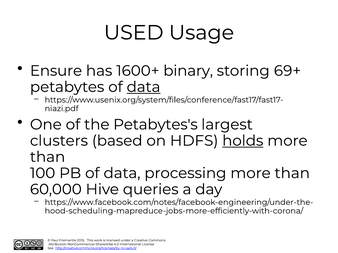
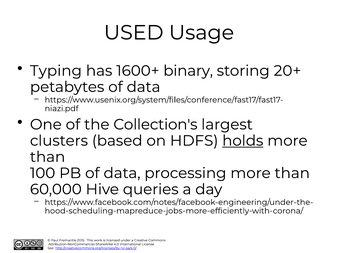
Ensure: Ensure -> Typing (56, 71)
69+: 69+ -> 20+ (287, 71)
data underline: present -> none (144, 87)
Petabytes's: Petabytes's -> Collection's (155, 125)
